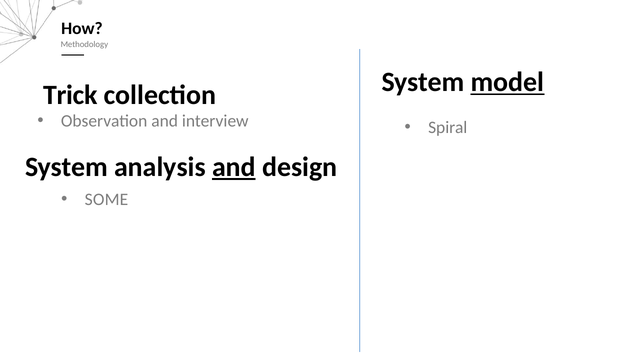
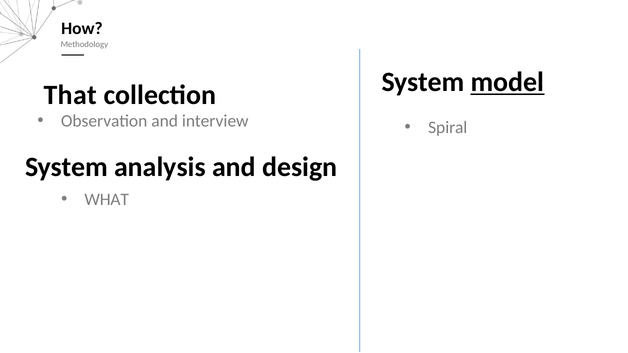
Trick: Trick -> That (70, 95)
and underline: present -> none (234, 167)
SOME: SOME -> WHAT (107, 200)
